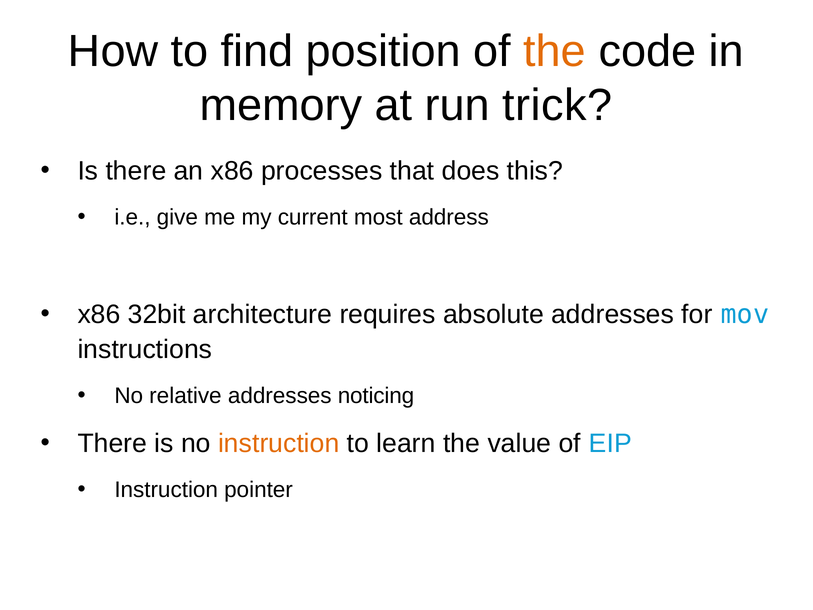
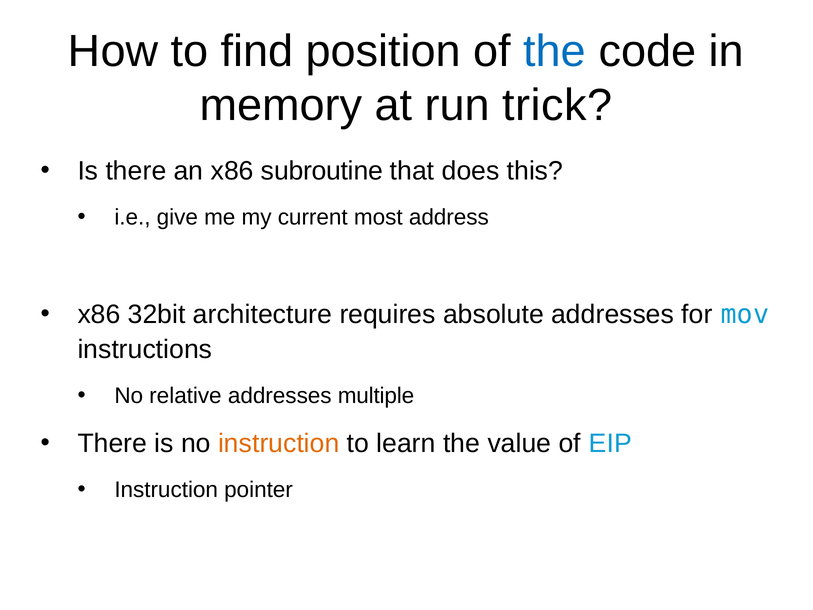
the colour: orange -> blue (555, 51)
processes: processes -> subroutine (322, 171)
noticing: noticing -> multiple (376, 396)
